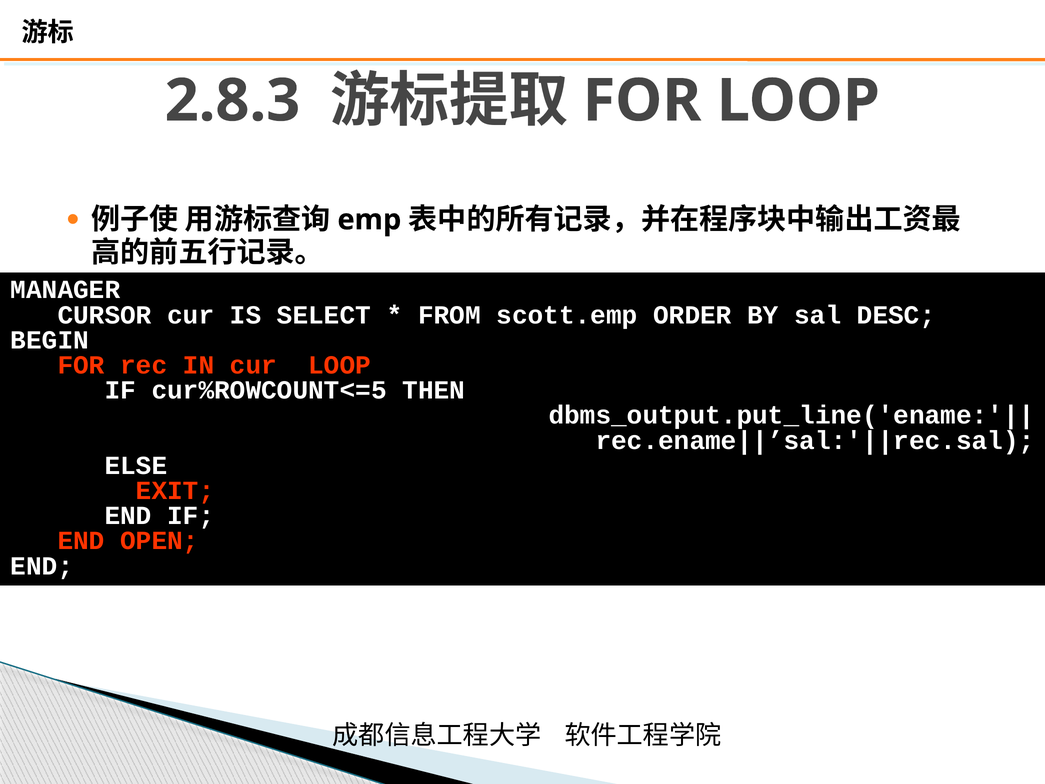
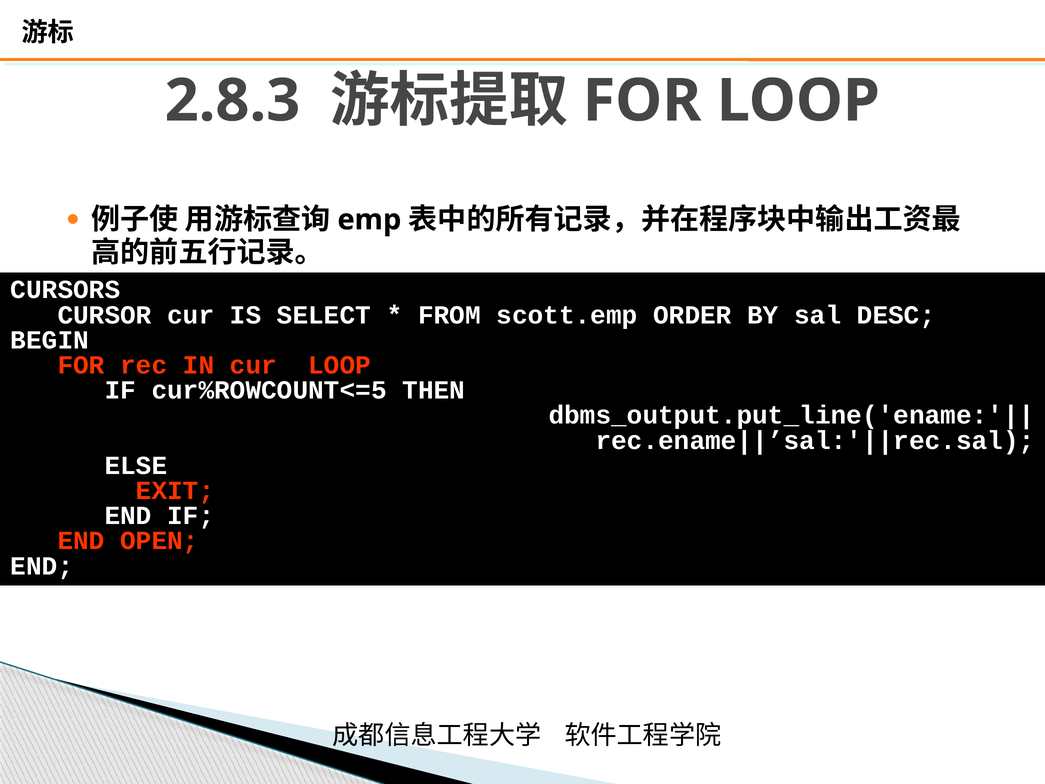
MANAGER: MANAGER -> CURSORS (65, 290)
